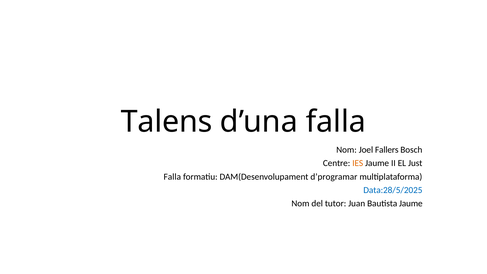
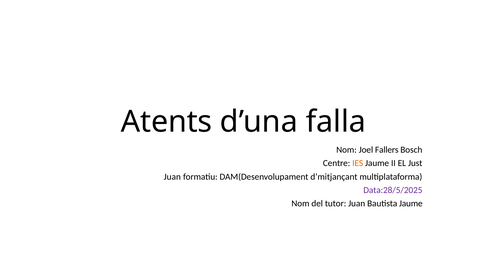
Talens: Talens -> Atents (167, 122)
Falla: Falla -> Juan (172, 177)
d’programar: d’programar -> d’mitjançant (334, 177)
Data:28/5/2025 colour: blue -> purple (393, 190)
